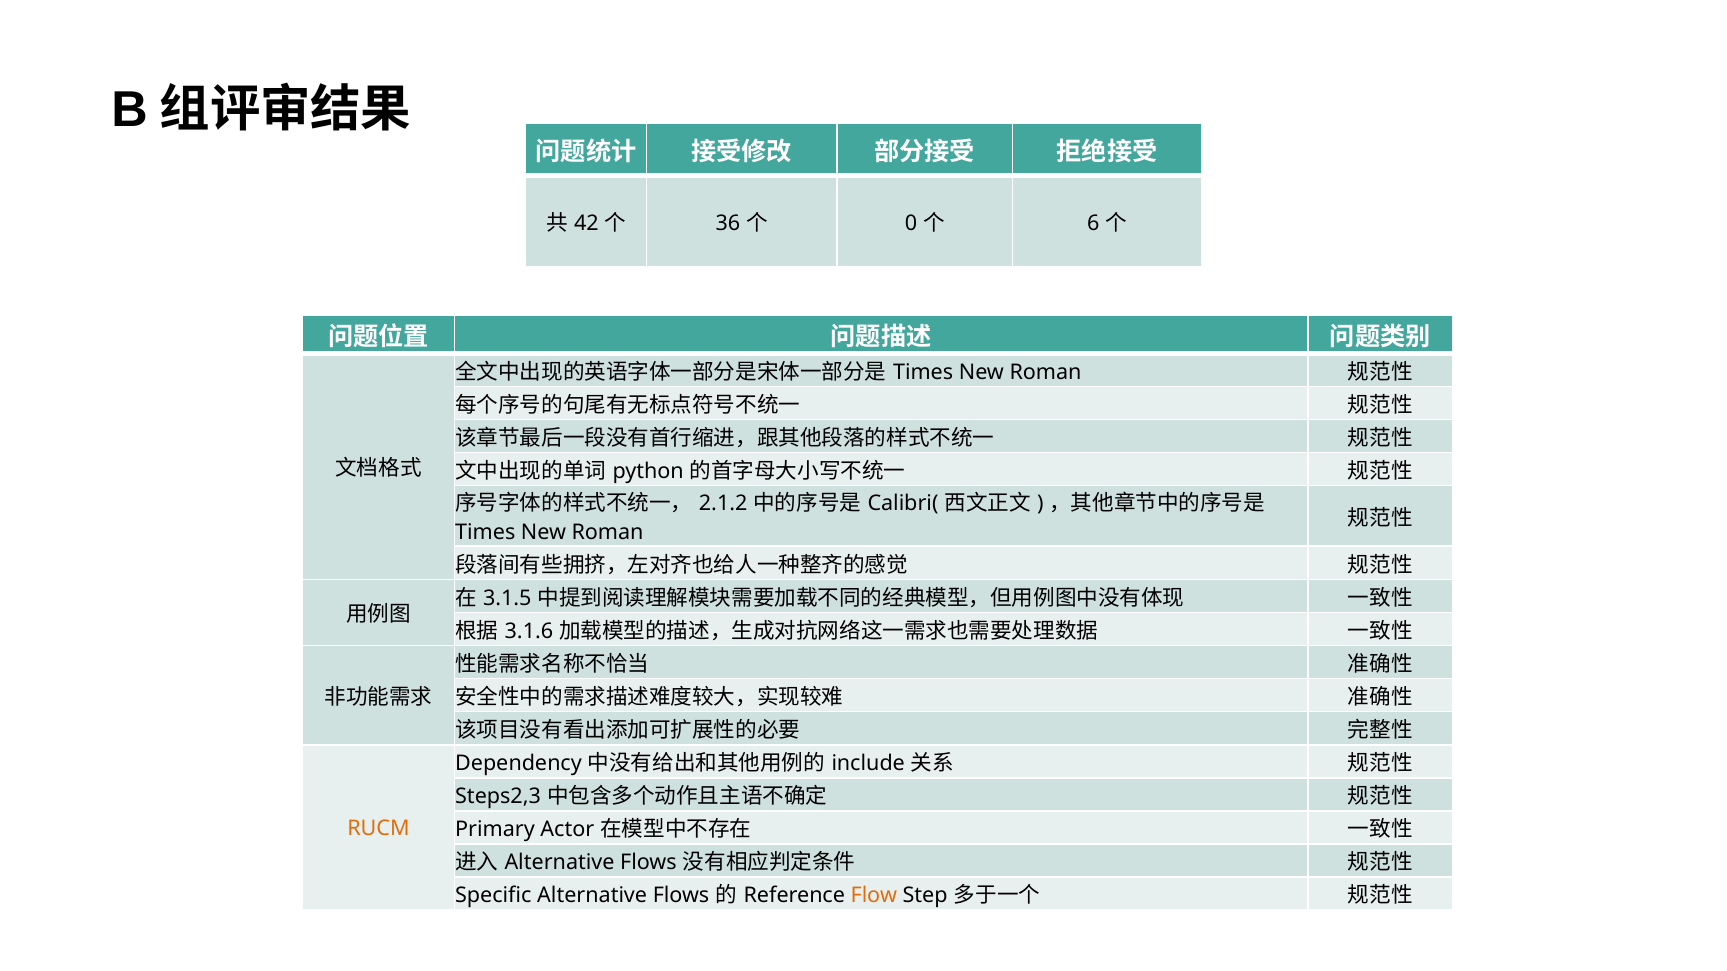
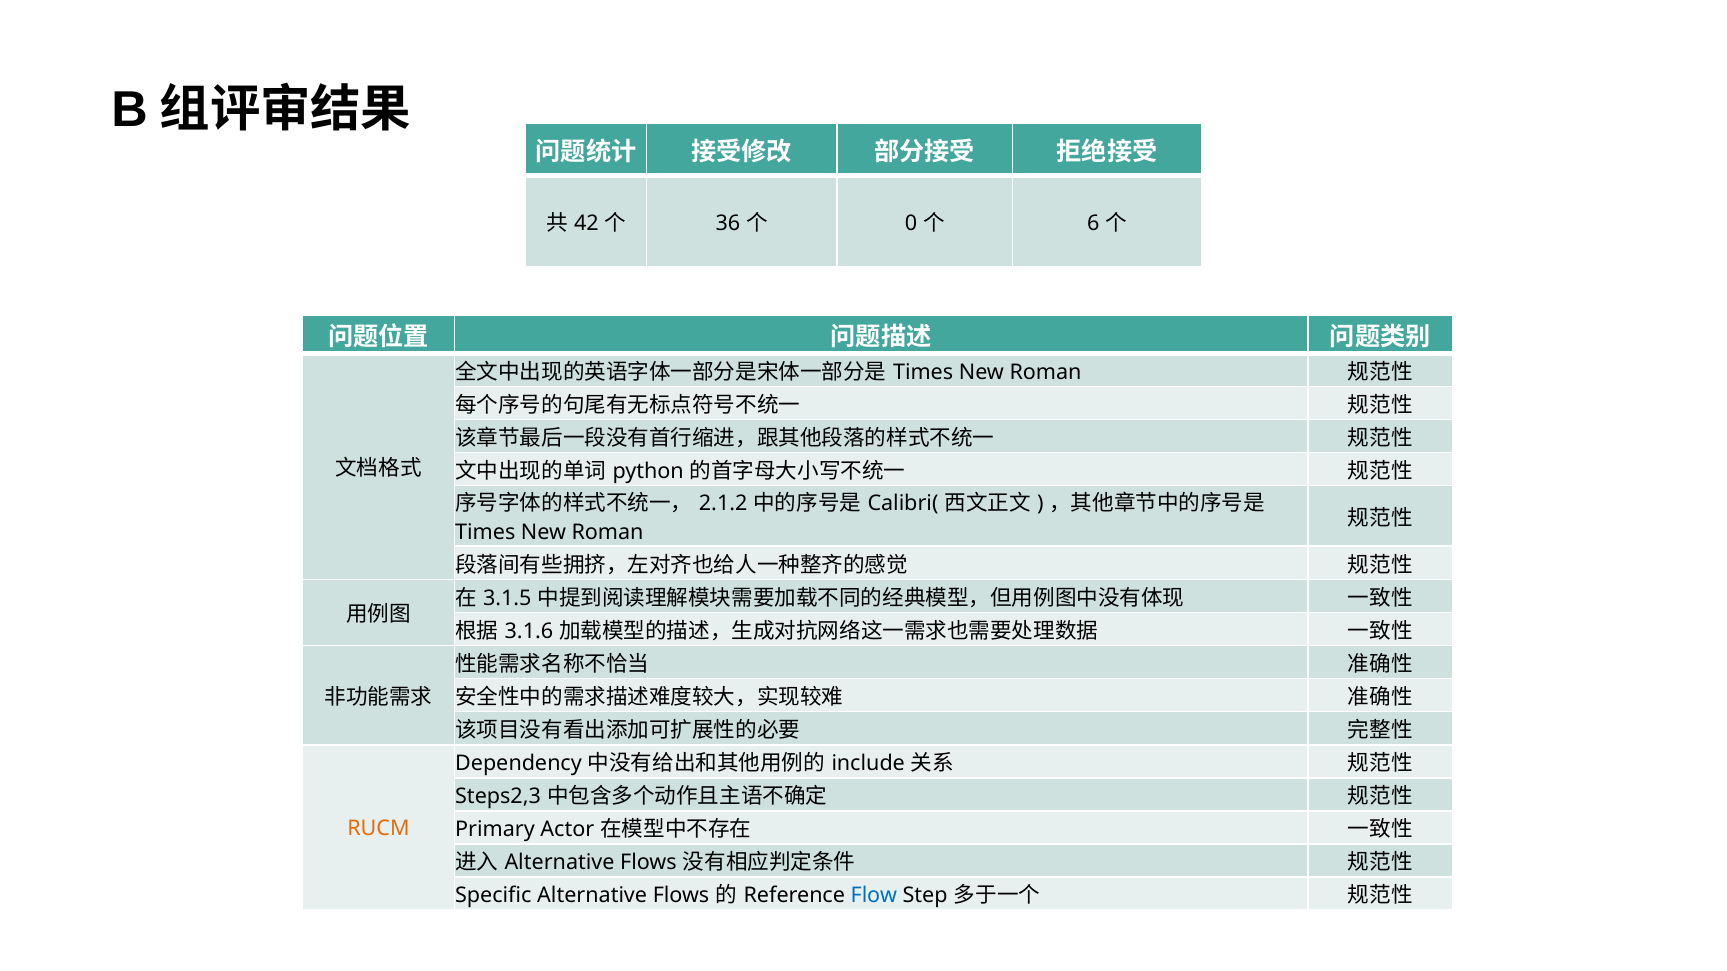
Flow colour: orange -> blue (874, 896)
